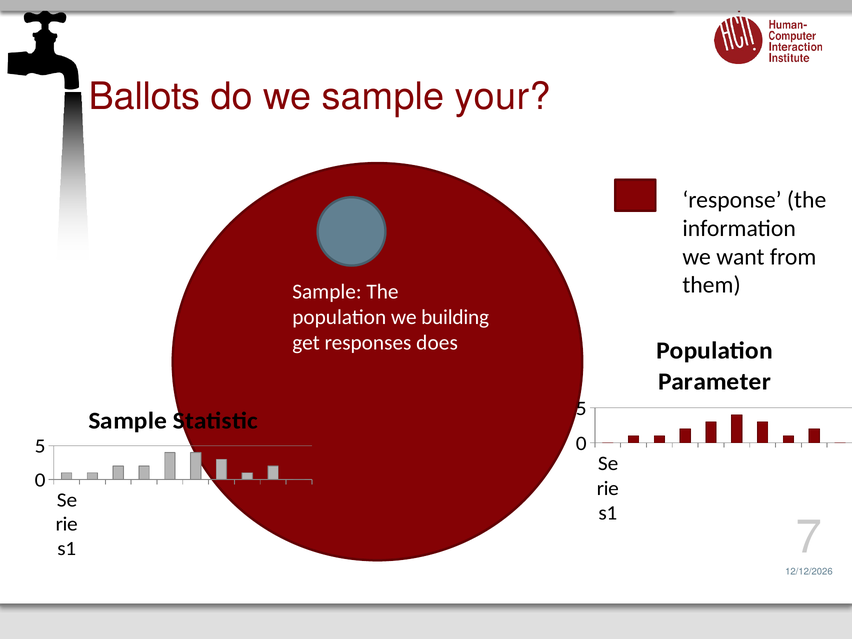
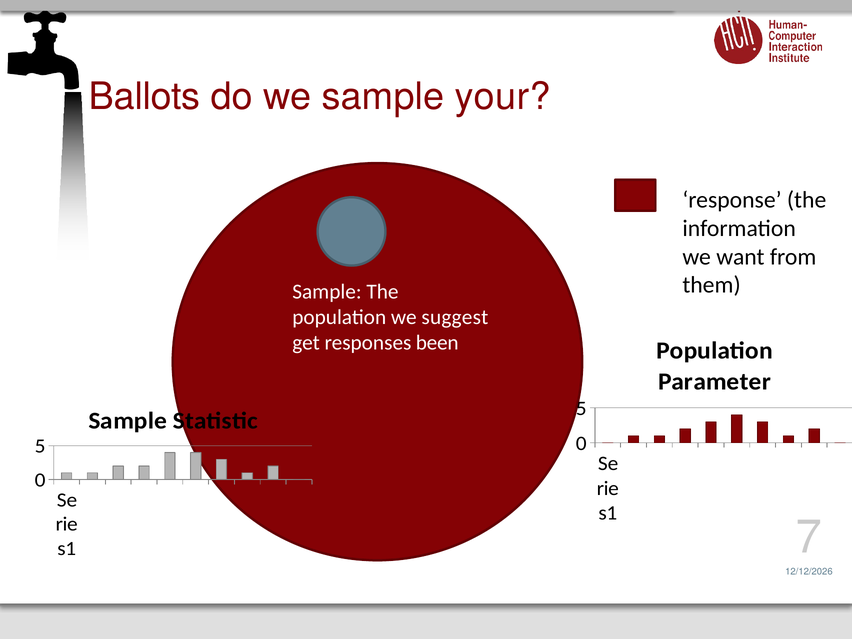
building: building -> suggest (455, 317)
does: does -> been (437, 343)
